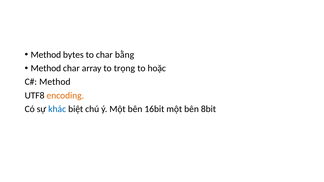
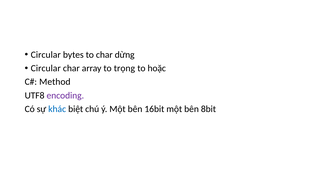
Method: Method -> Circular (46, 55)
bằng: bằng -> dừng (125, 55)
Method: Method -> Circular (46, 68)
encoding colour: orange -> purple (65, 96)
